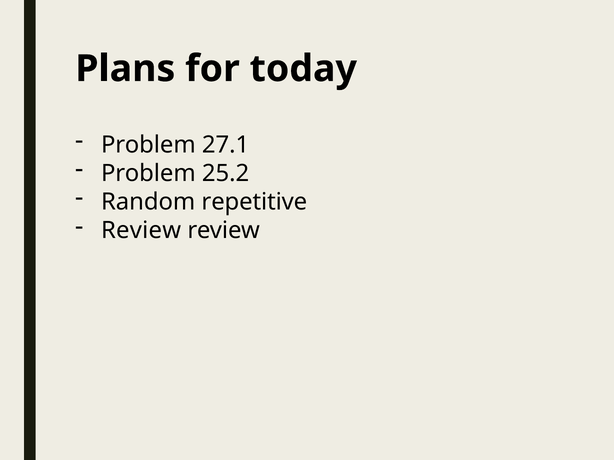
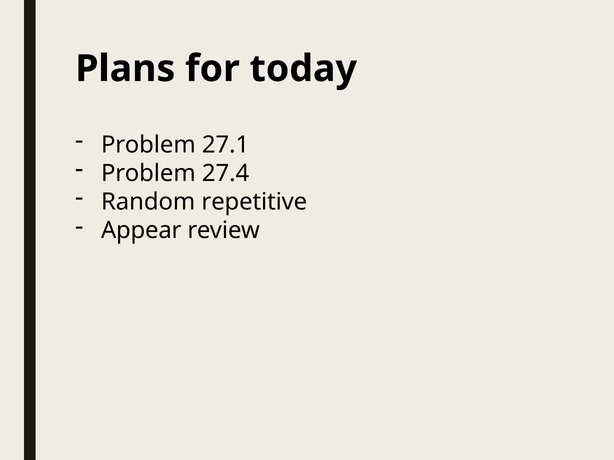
25.2: 25.2 -> 27.4 (226, 174)
Review: Review -> Appear (141, 231)
